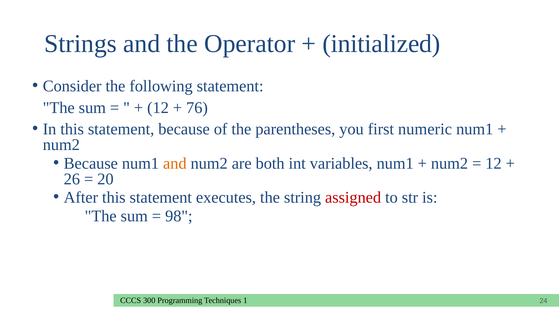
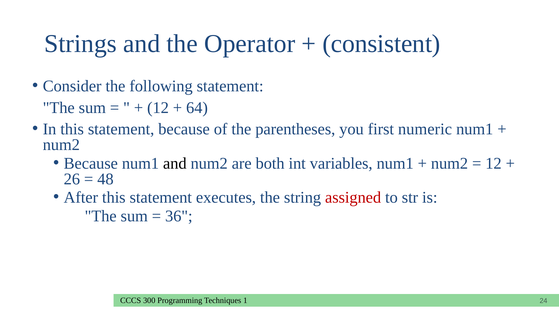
initialized: initialized -> consistent (381, 44)
76: 76 -> 64 (197, 108)
and colour: orange -> black (175, 163)
20: 20 -> 48 (105, 179)
98: 98 -> 36 (179, 216)
